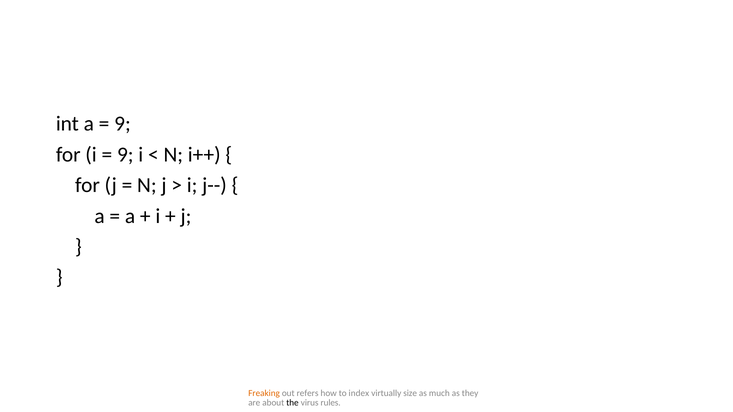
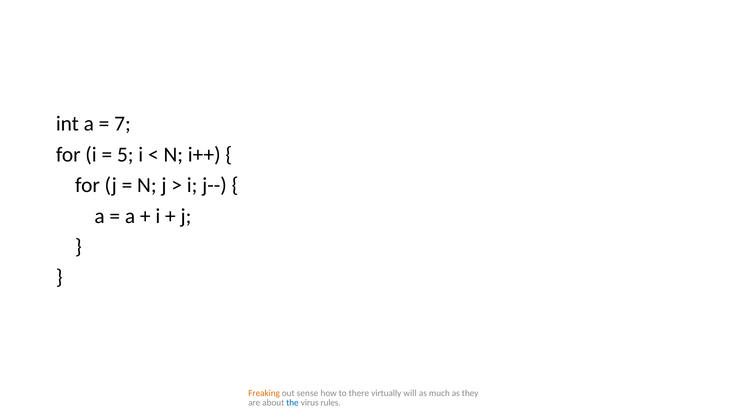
9: 9 -> 7 (122, 124)
9: 9 -> 5 (125, 155)
refers: refers -> sense (308, 394)
index: index -> there (359, 394)
size: size -> will (410, 394)
the colour: black -> blue (292, 403)
